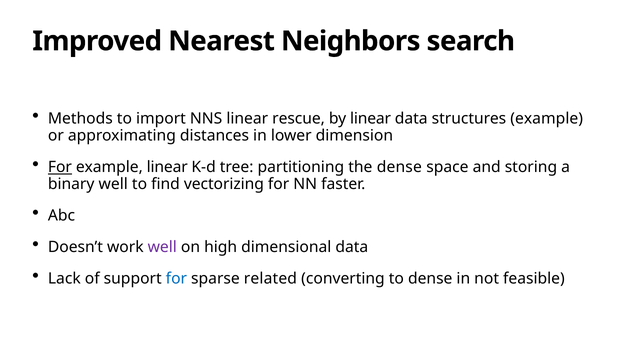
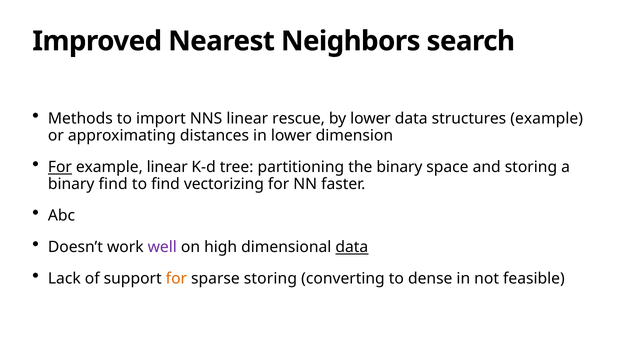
by linear: linear -> lower (371, 119)
the dense: dense -> binary (399, 167)
binary well: well -> find (113, 184)
data underline: none -> present (352, 247)
for colour: blue -> orange (176, 279)
sparse related: related -> storing (270, 279)
